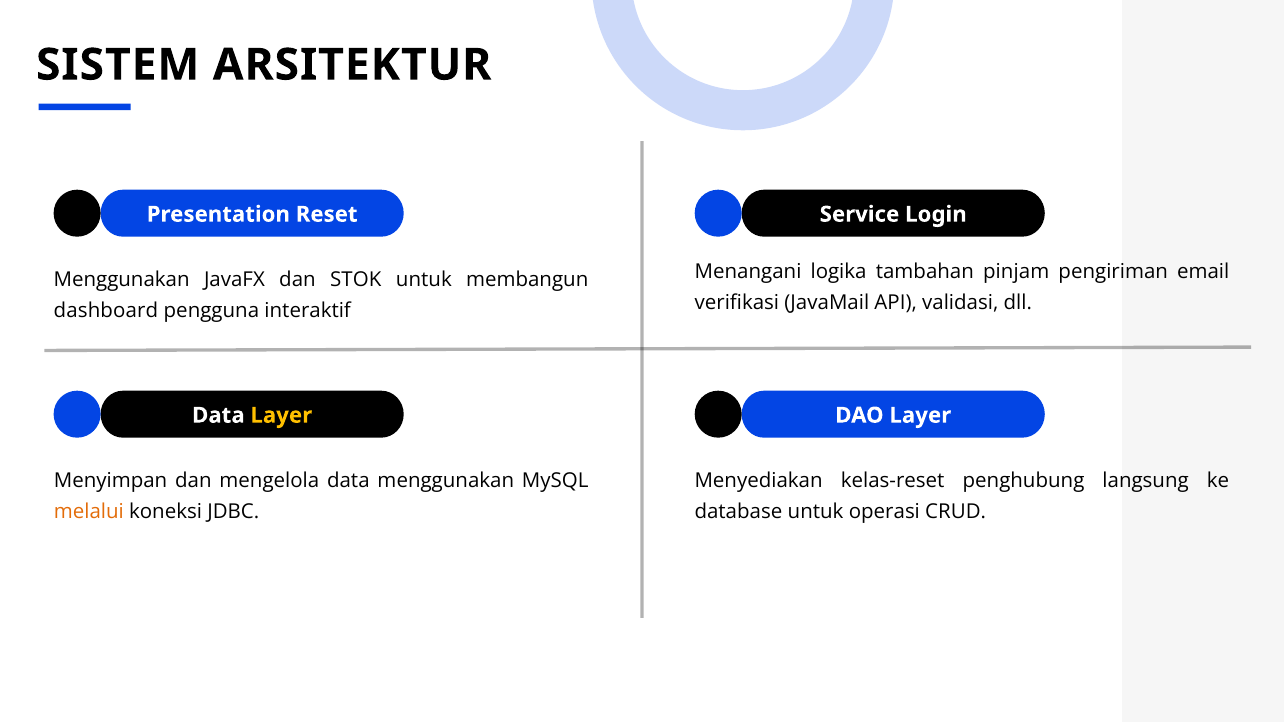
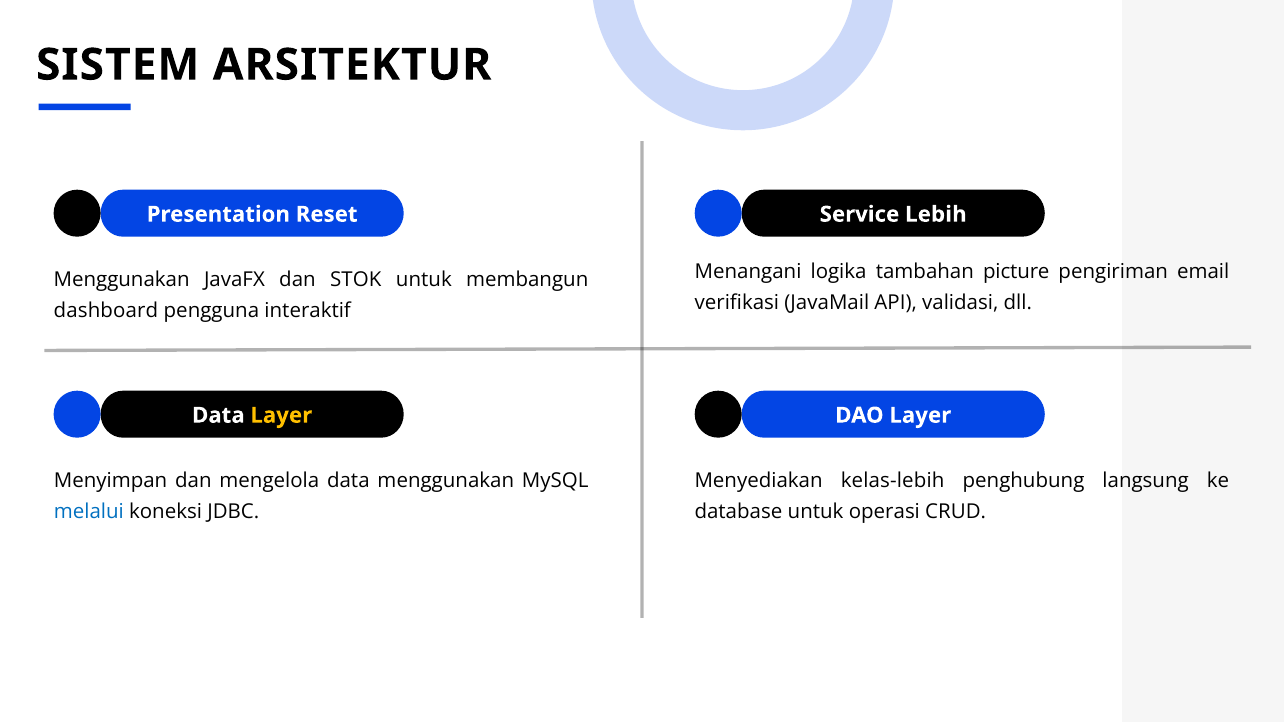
Login: Login -> Lebih (936, 214)
pinjam: pinjam -> picture (1016, 272)
kelas-reset: kelas-reset -> kelas-lebih (893, 481)
melalui colour: orange -> blue (89, 512)
